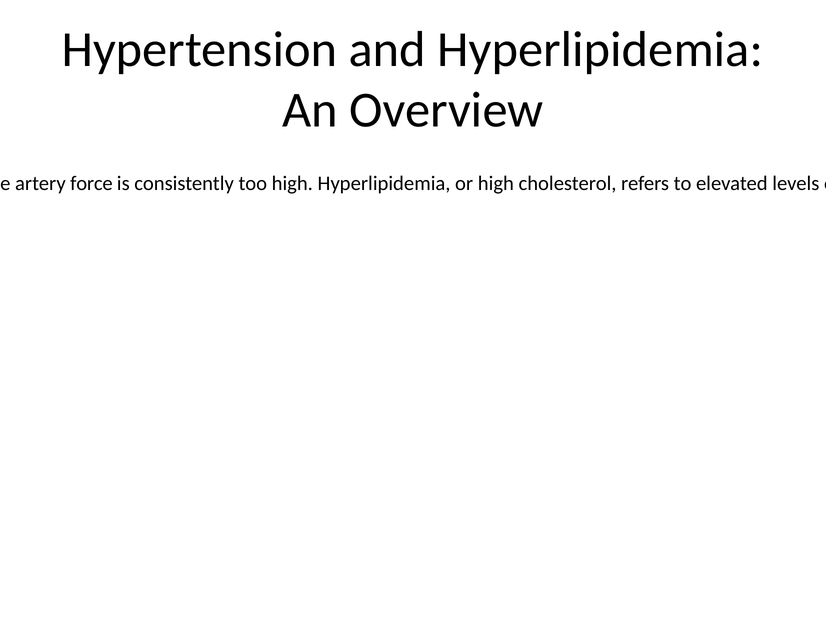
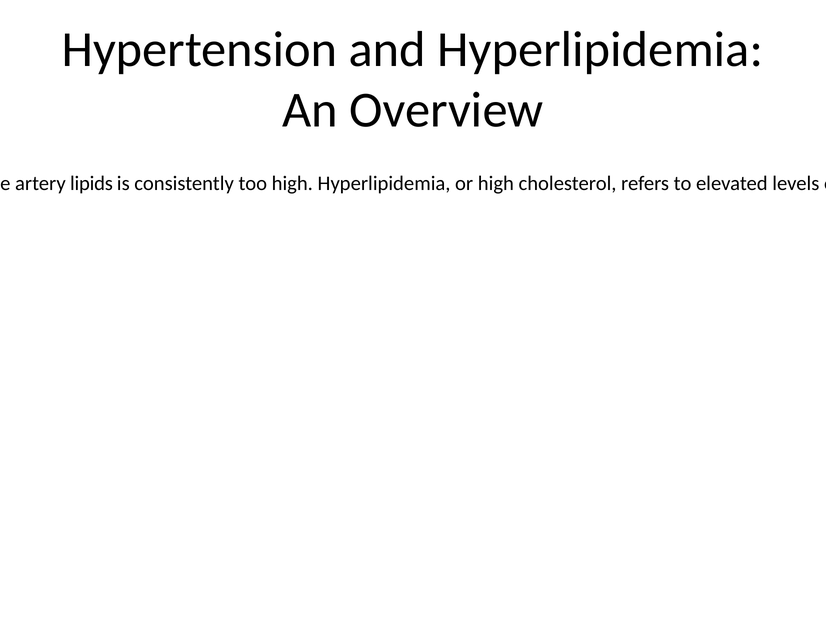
artery force: force -> lipids (91, 183)
